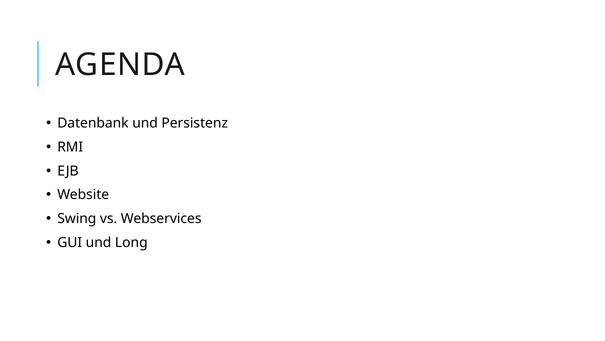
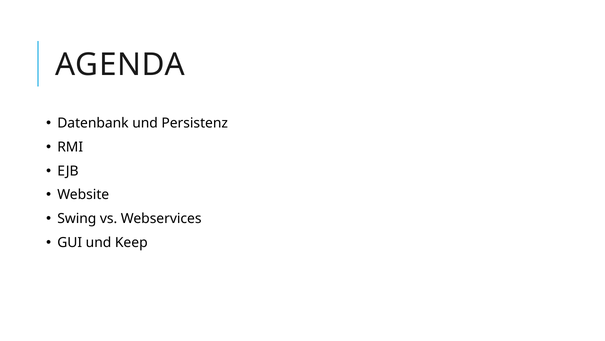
Long: Long -> Keep (131, 242)
